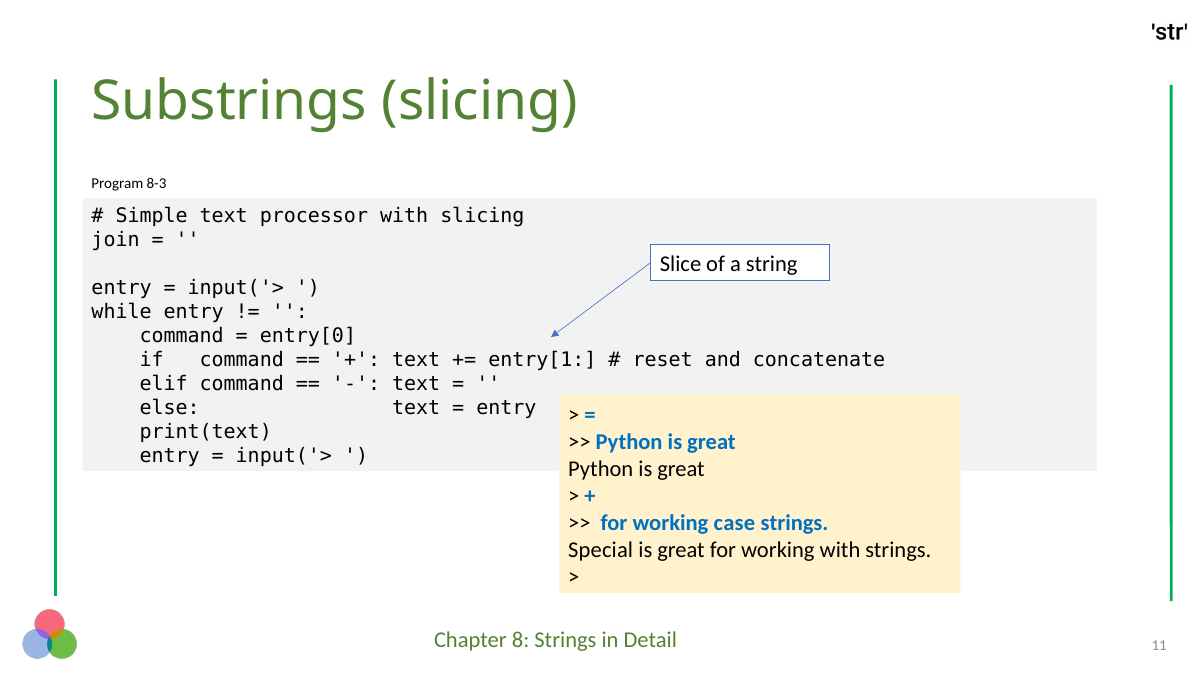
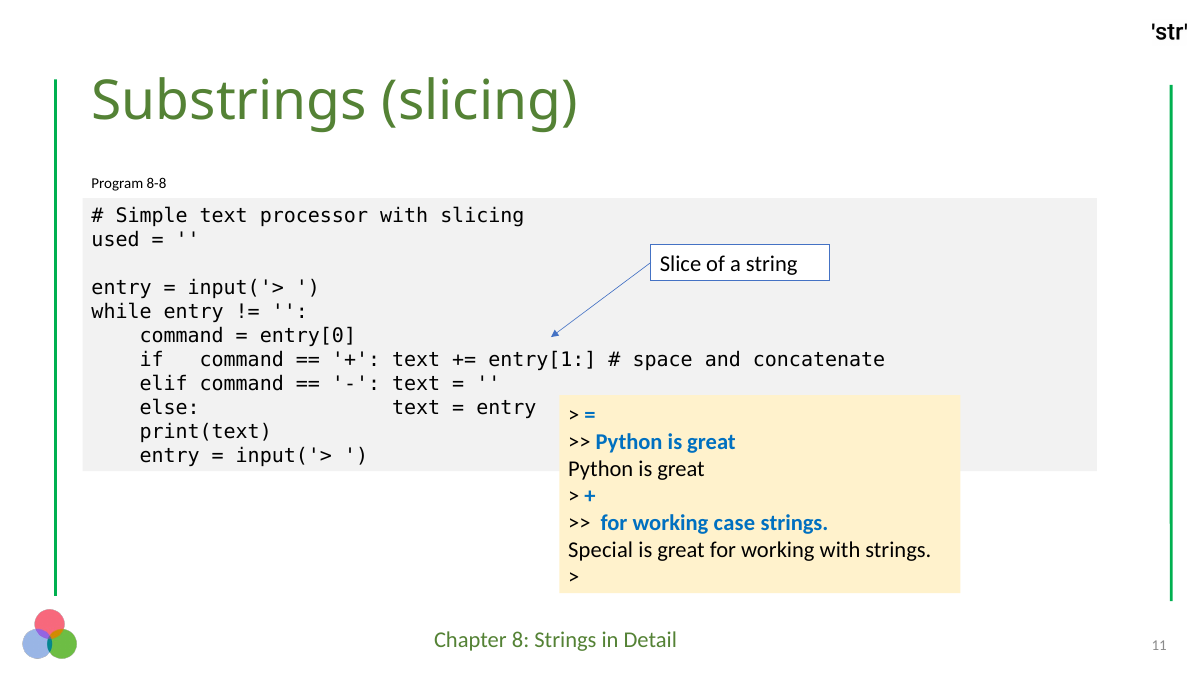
8-3: 8-3 -> 8-8 (157, 183)
join: join -> used (116, 240)
reset: reset -> space (663, 360)
